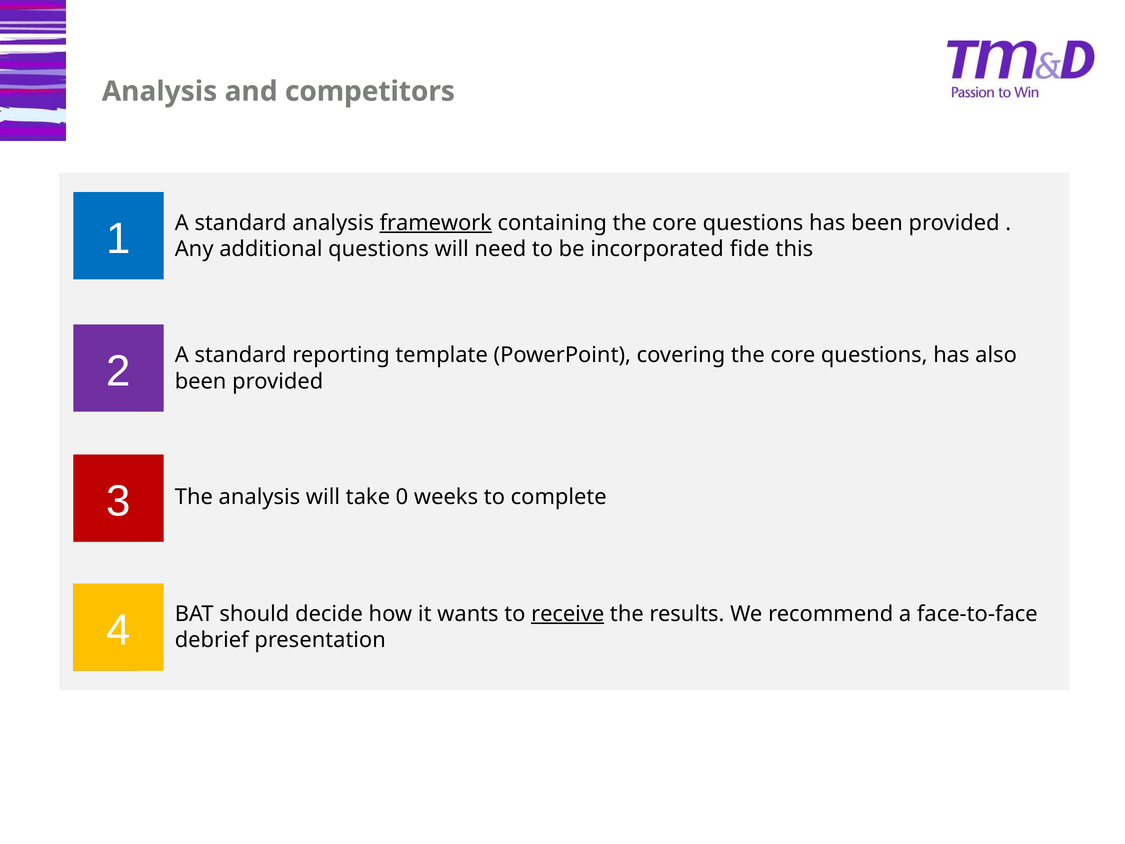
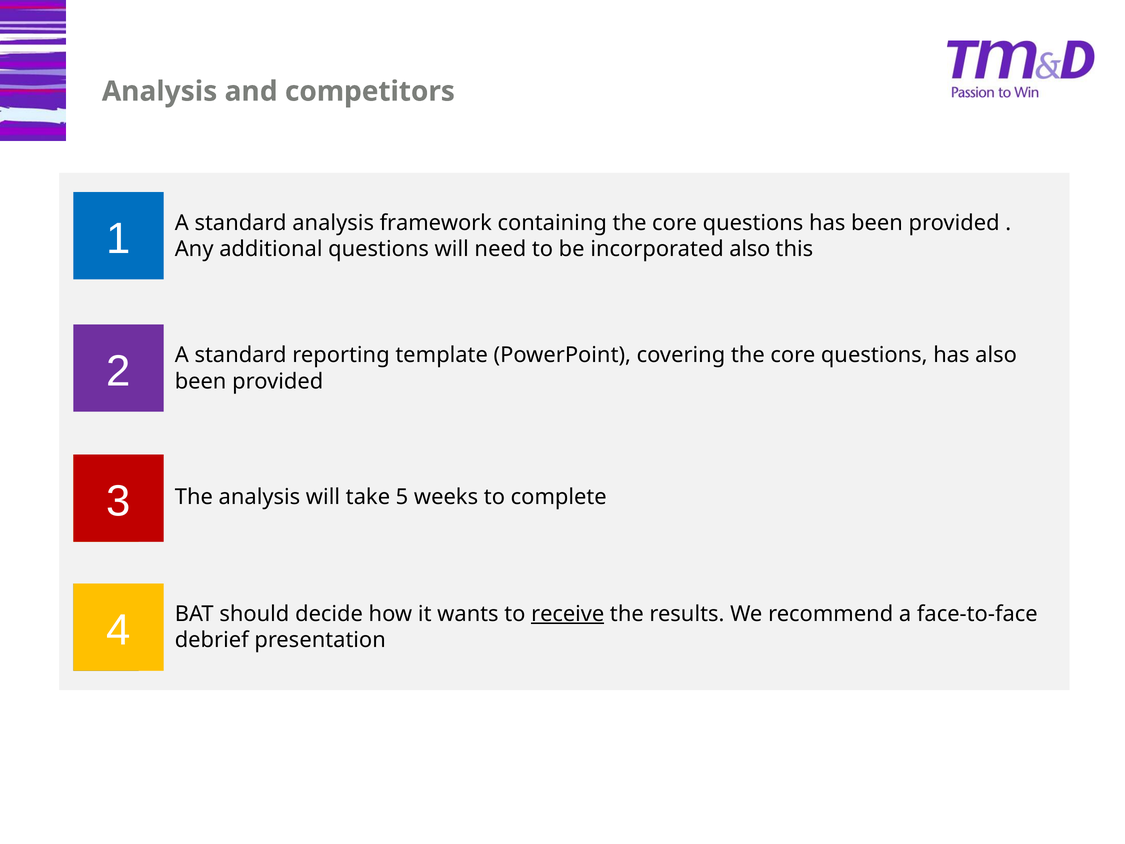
framework underline: present -> none (436, 223)
incorporated fide: fide -> also (750, 249)
0: 0 -> 5 (402, 497)
